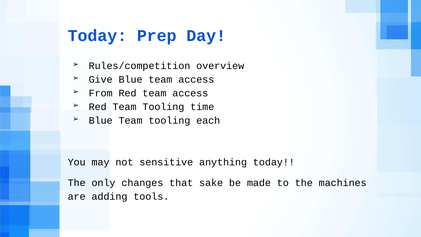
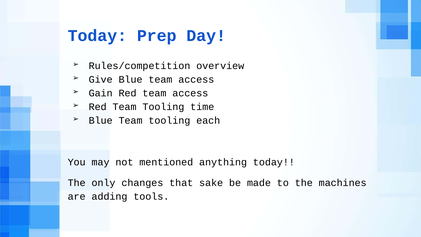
From: From -> Gain (101, 93)
sensitive: sensitive -> mentioned (166, 162)
